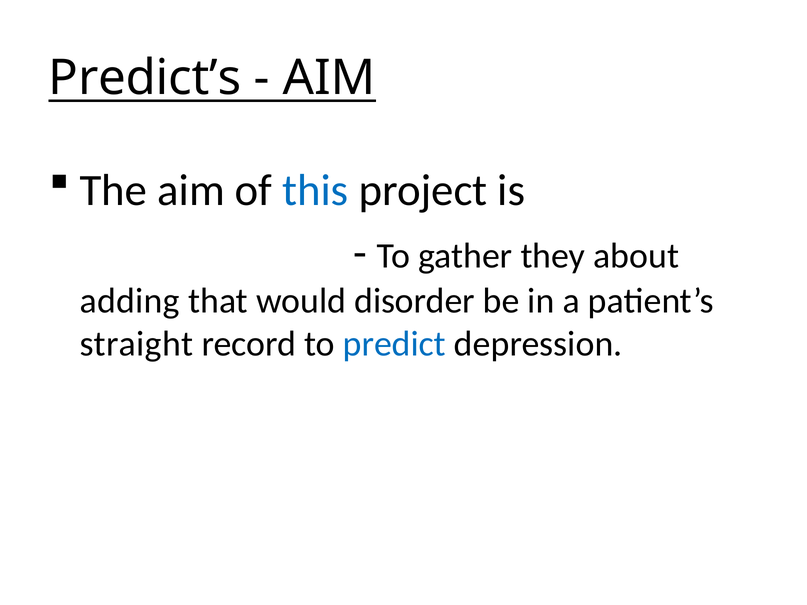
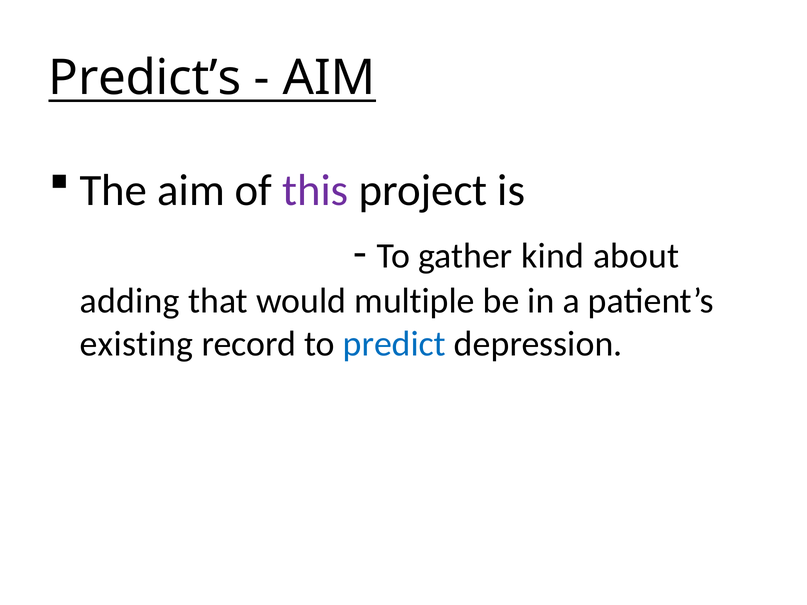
this colour: blue -> purple (315, 190)
they: they -> kind (553, 256)
disorder: disorder -> multiple (415, 301)
straight: straight -> existing (136, 344)
